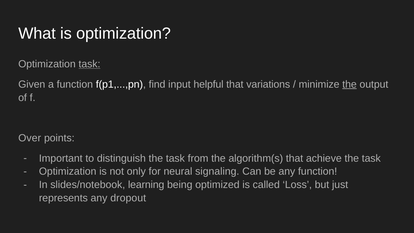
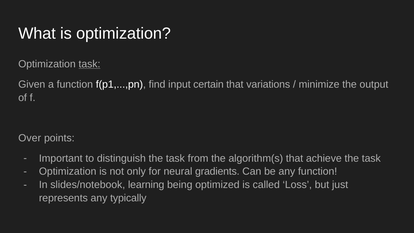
helpful: helpful -> certain (209, 84)
the underline: present -> none (350, 84)
signaling: signaling -> gradients (217, 171)
dropout: dropout -> typically (128, 198)
